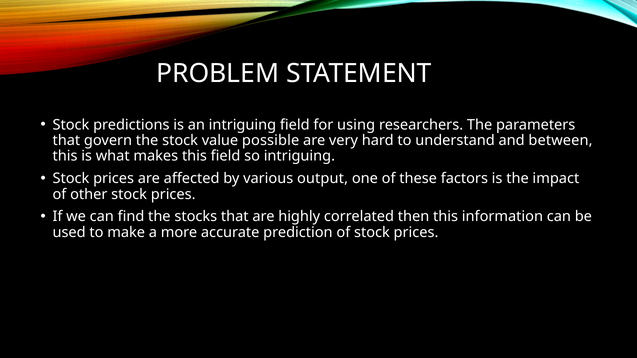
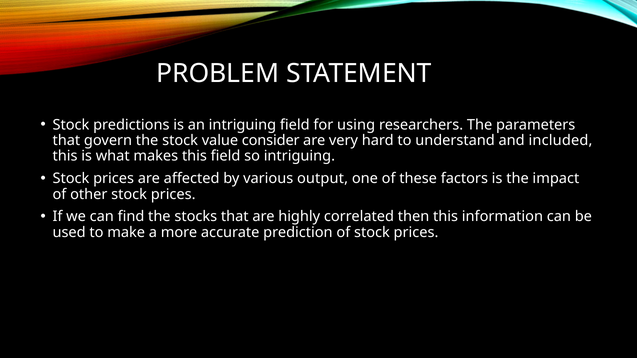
possible: possible -> consider (271, 141)
between: between -> included (560, 141)
